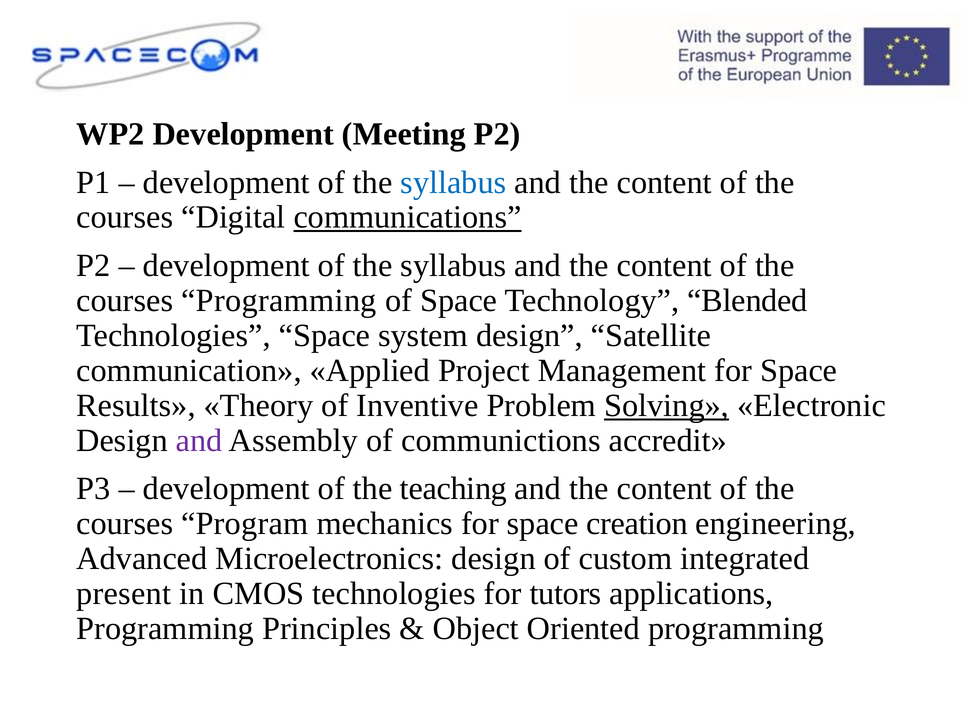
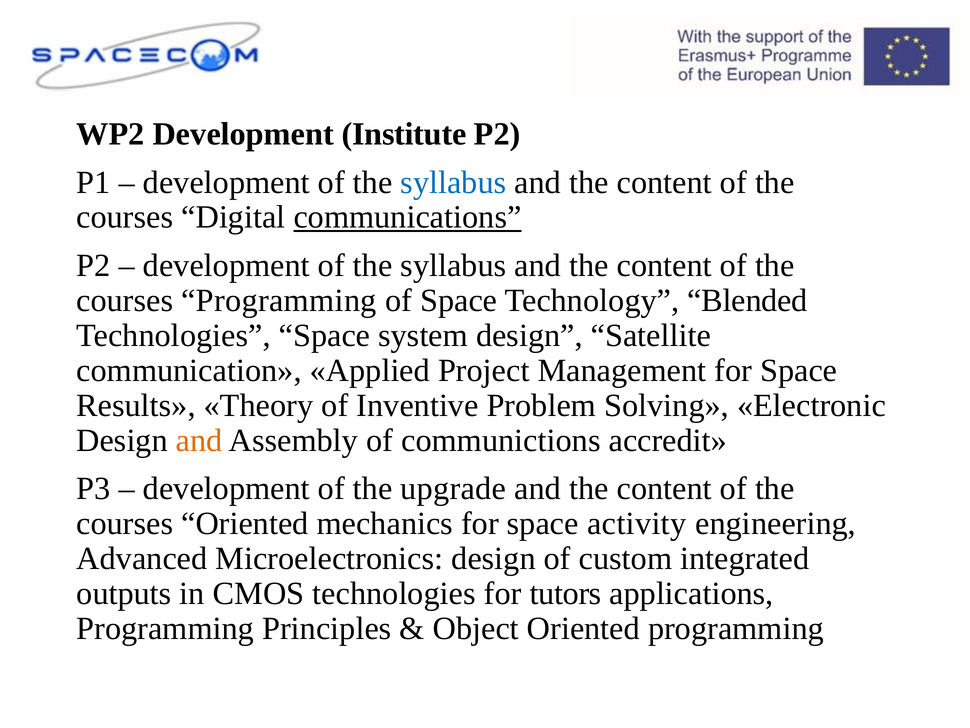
Meeting: Meeting -> Institute (404, 134)
Solving underline: present -> none (667, 405)
and colour: purple -> orange (199, 440)
teaching: teaching -> upgrade (453, 488)
courses Program: Program -> Oriented (245, 523)
creation: creation -> activity (637, 523)
present: present -> outputs (124, 593)
